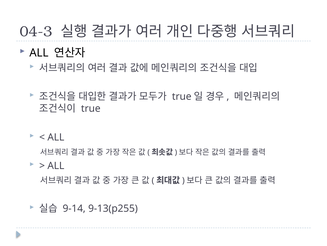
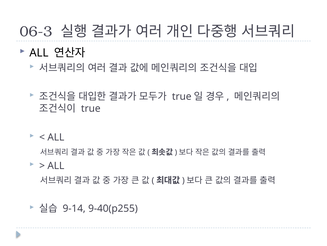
04-3: 04-3 -> 06-3 (36, 32)
9-13(p255: 9-13(p255 -> 9-40(p255 (113, 208)
